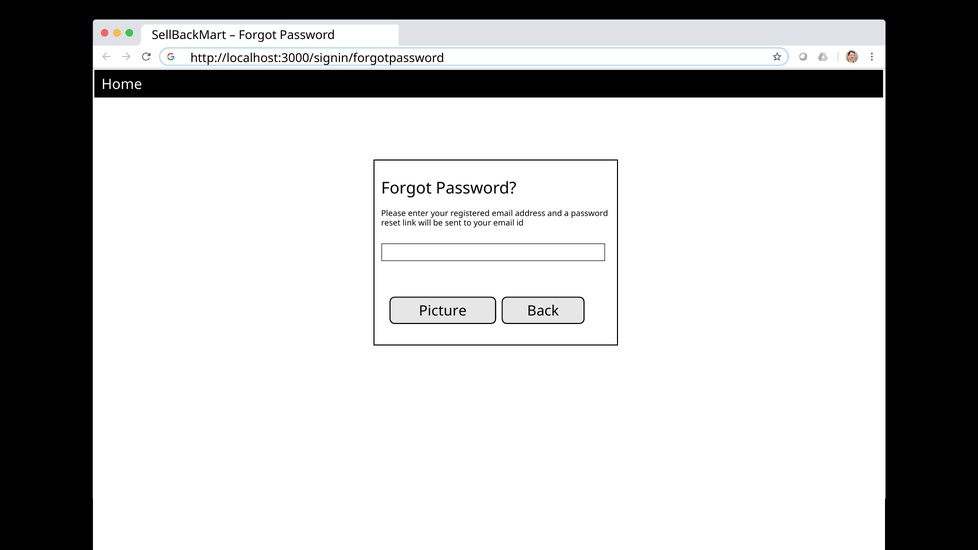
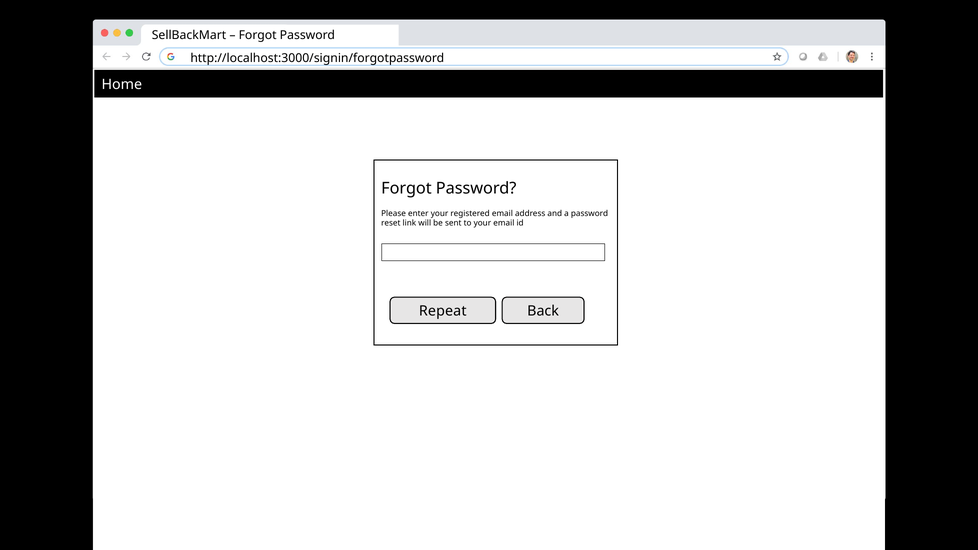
Picture: Picture -> Repeat (443, 311)
